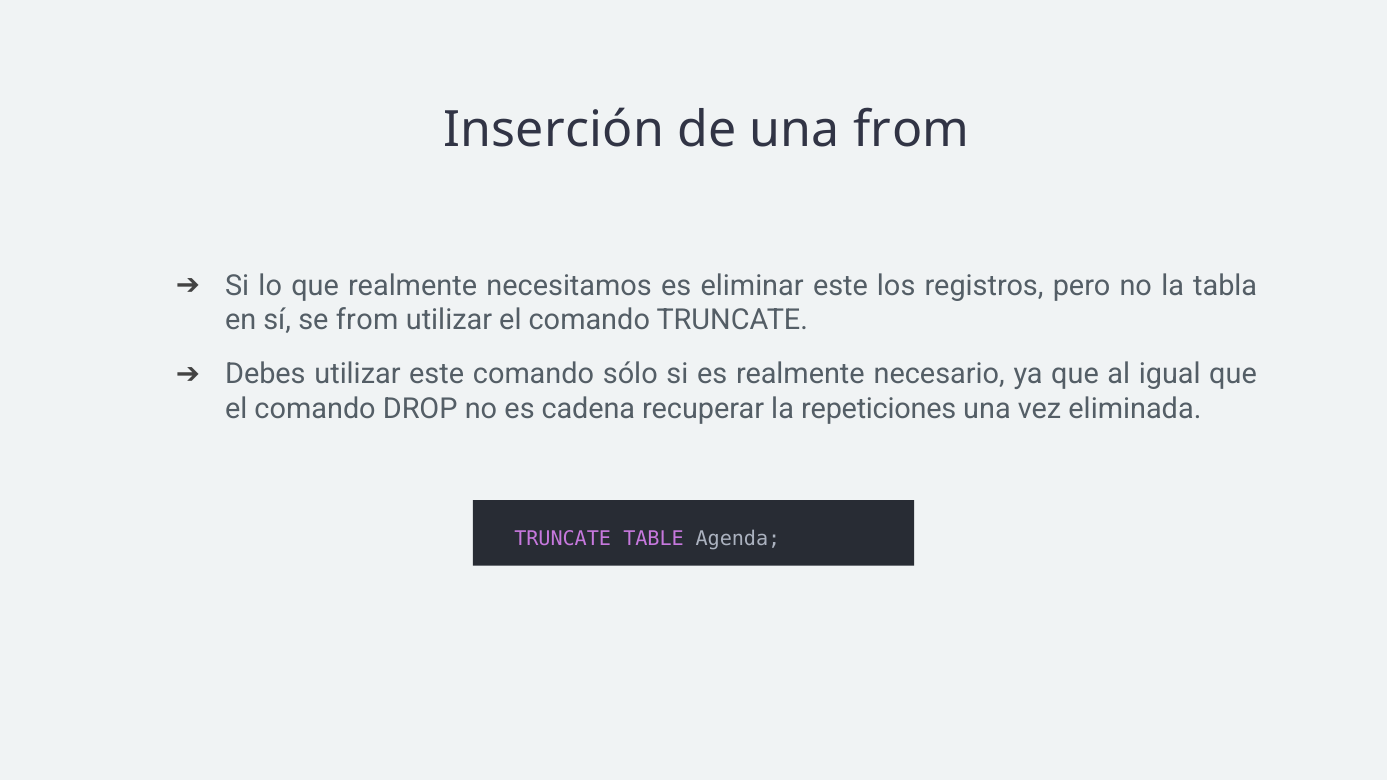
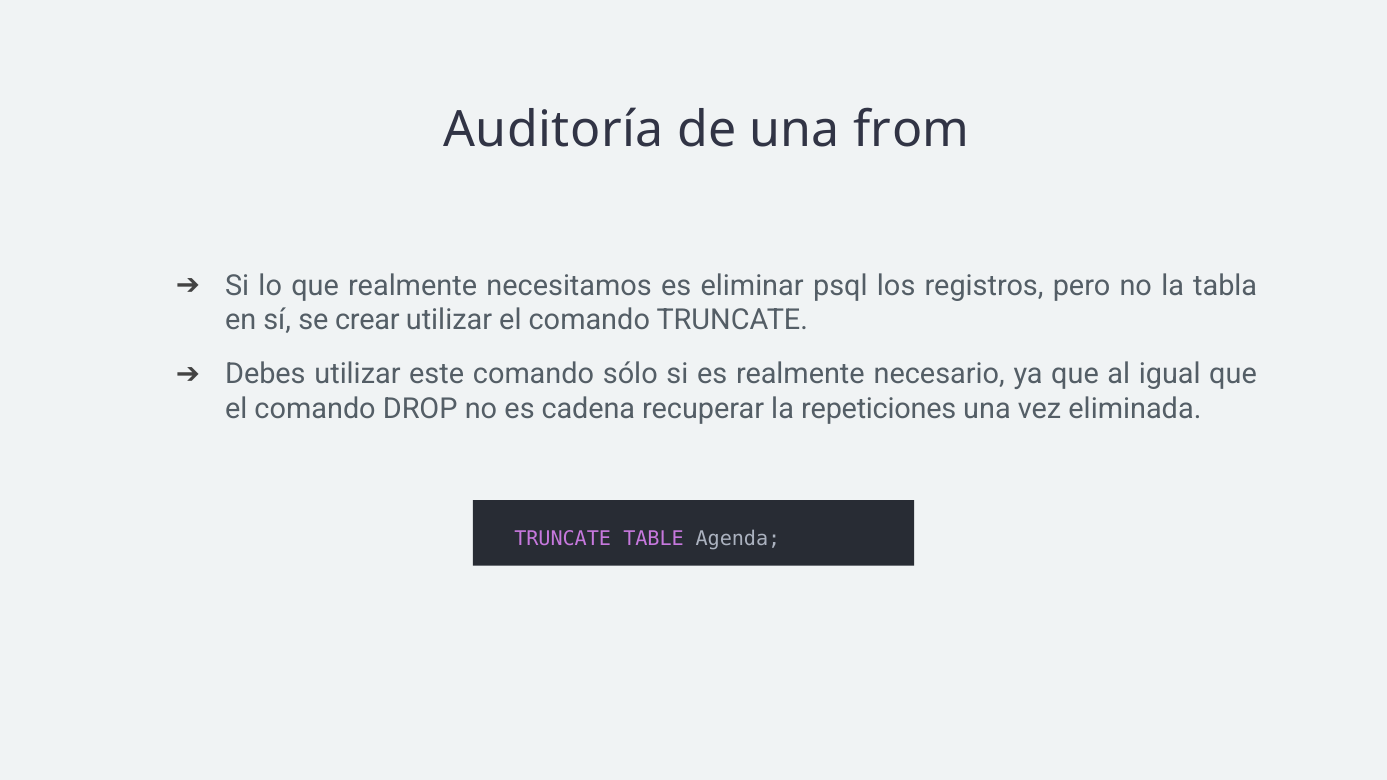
Inserción: Inserción -> Auditoría (554, 130)
eliminar este: este -> psql (840, 286)
se from: from -> crear (367, 320)
